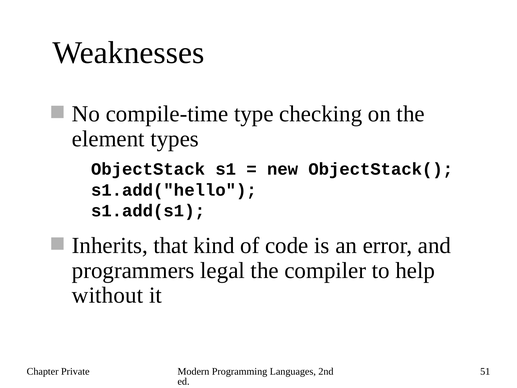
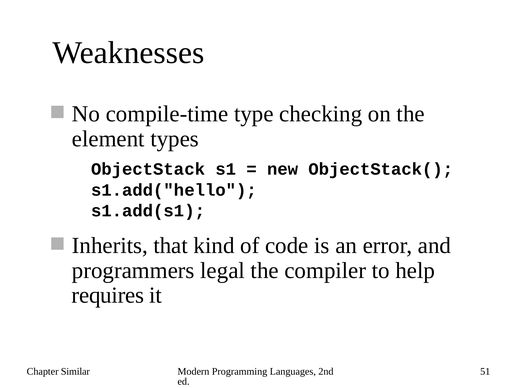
without: without -> requires (108, 295)
Private: Private -> Similar (75, 371)
